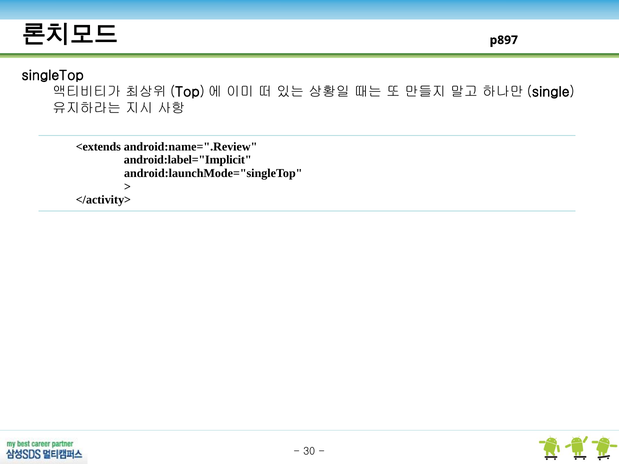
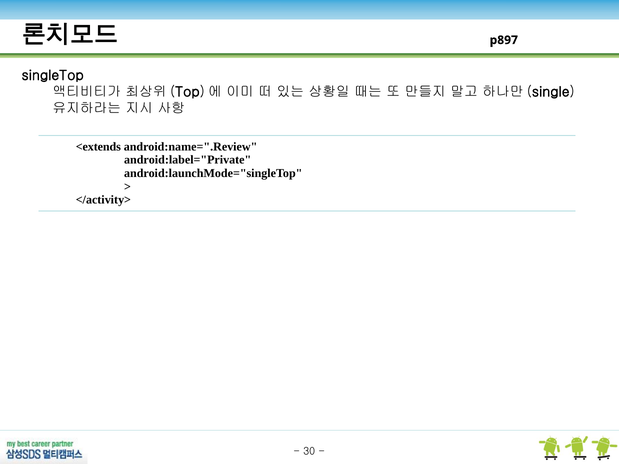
android:label="Implicit: android:label="Implicit -> android:label="Private (188, 160)
